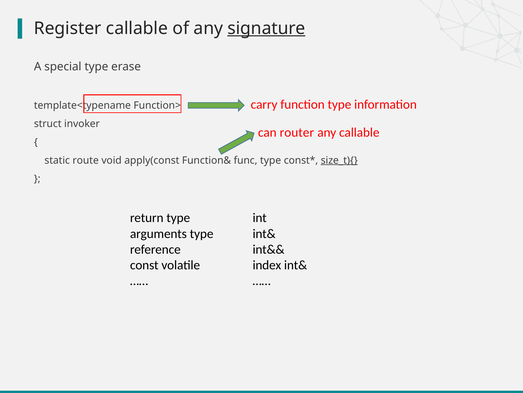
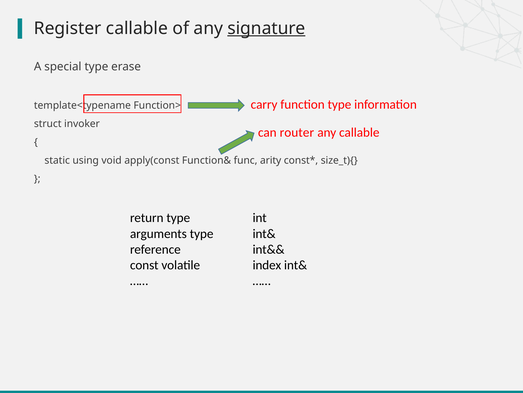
route: route -> using (86, 160)
func type: type -> arity (271, 160)
size_t){ underline: present -> none (339, 160)
